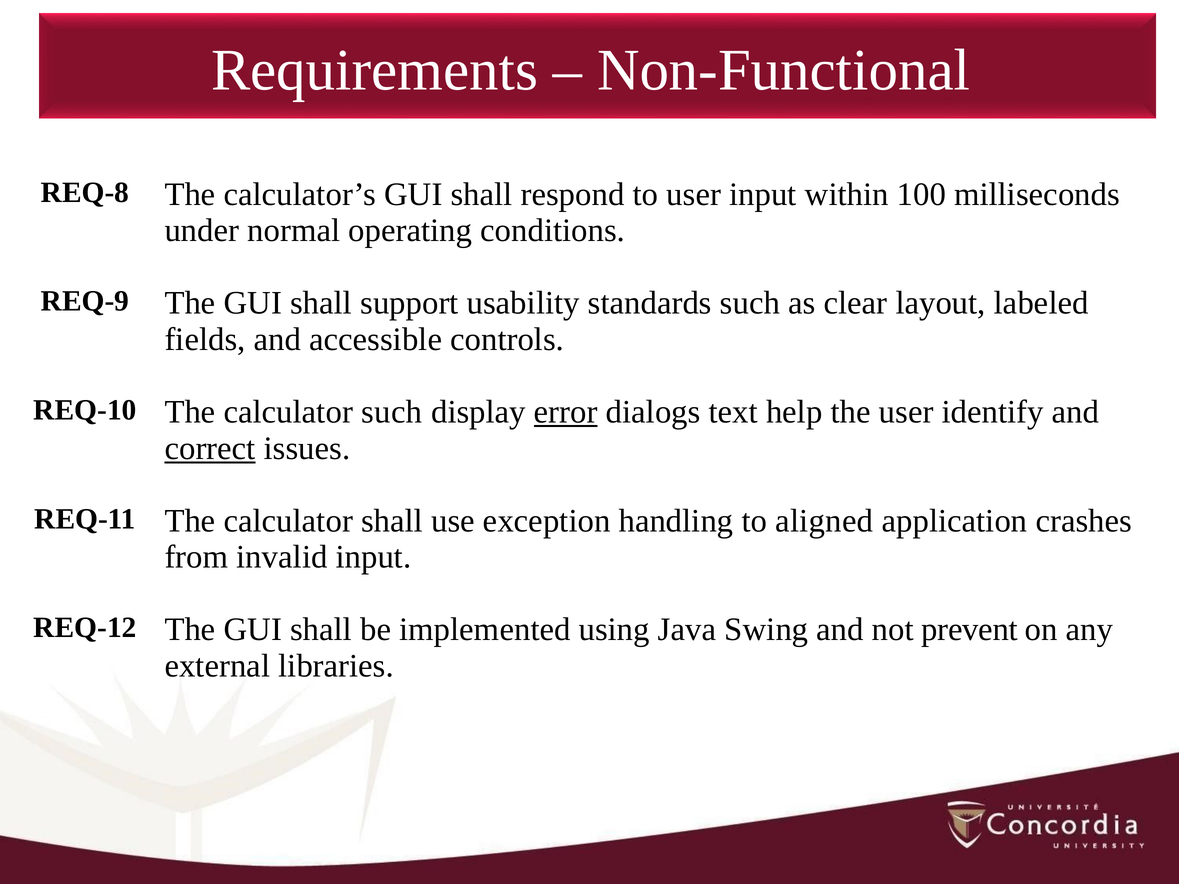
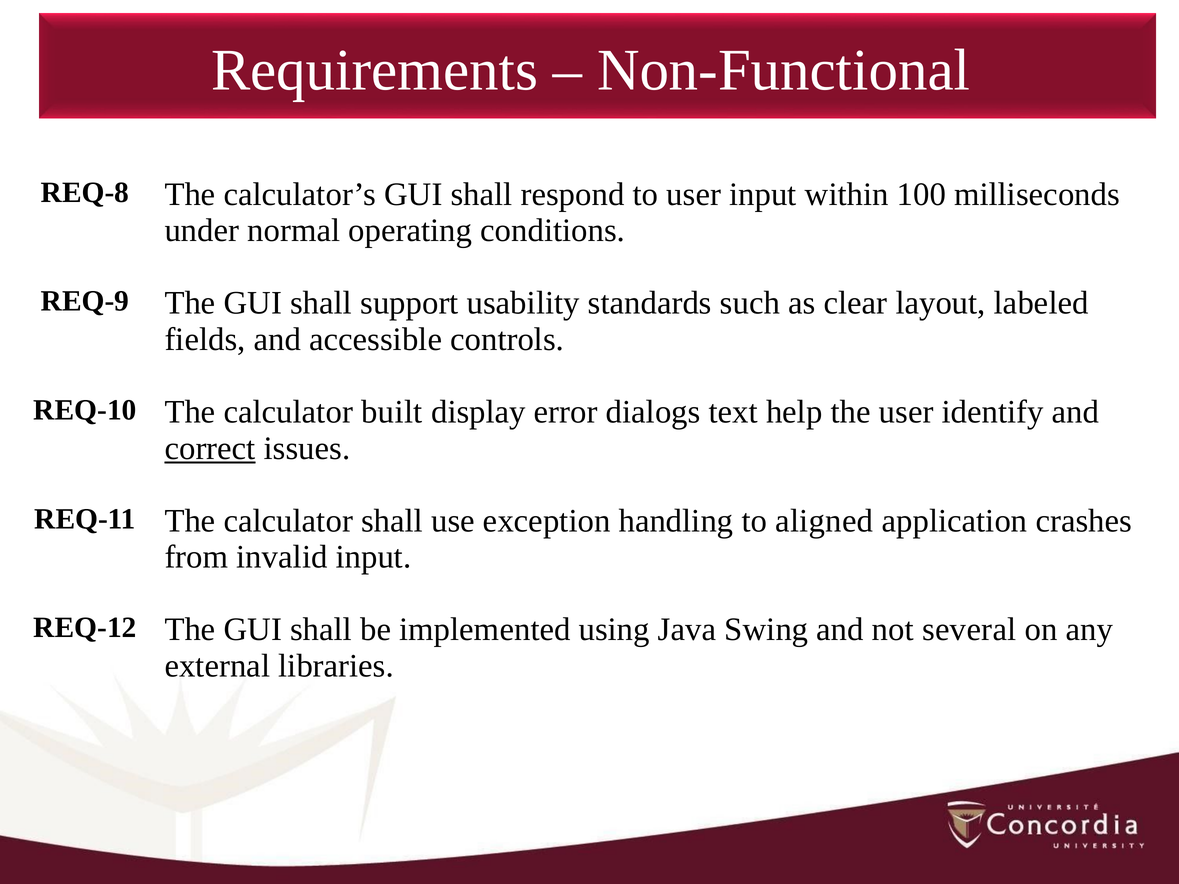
calculator such: such -> built (392, 412)
error underline: present -> none (566, 412)
prevent: prevent -> several (969, 630)
